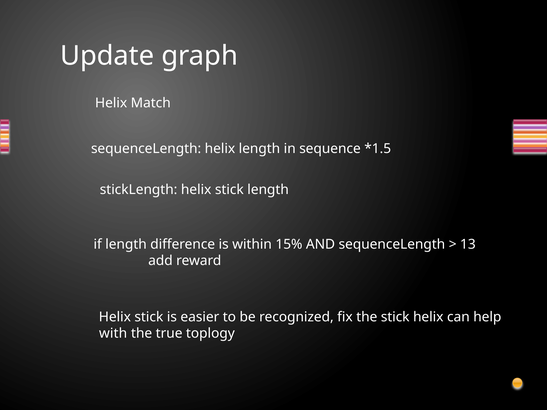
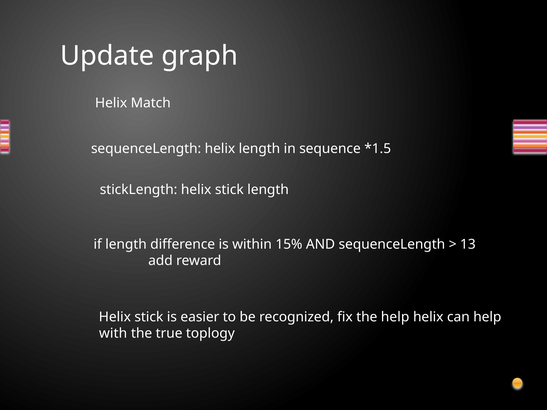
the stick: stick -> help (395, 317)
